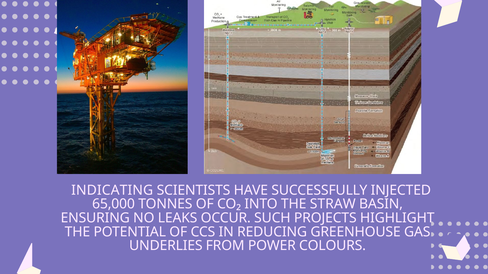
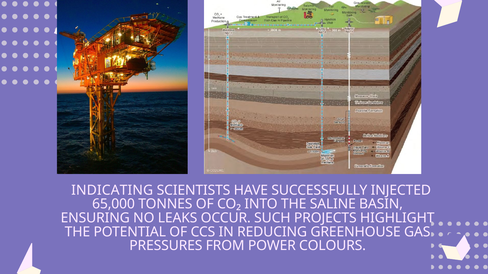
STRAW: STRAW -> SALINE (333, 204)
UNDERLIES: UNDERLIES -> PRESSURES (166, 246)
